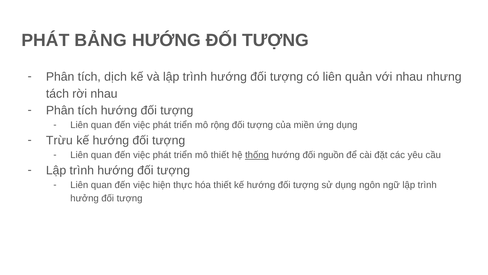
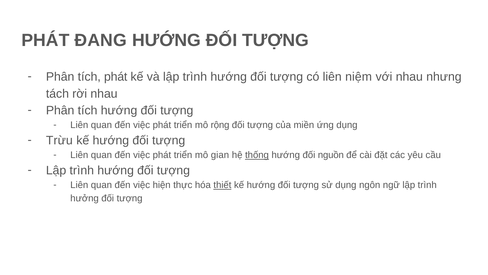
BẢNG: BẢNG -> ĐANG (101, 40)
tích dịch: dịch -> phát (116, 77)
quản: quản -> niệm (359, 77)
mô thiết: thiết -> gian (220, 155)
thiết underline: none -> present (222, 185)
